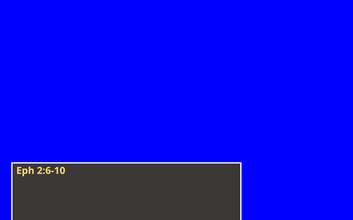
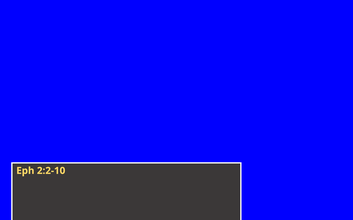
2:6-10: 2:6-10 -> 2:2-10 (51, 171)
